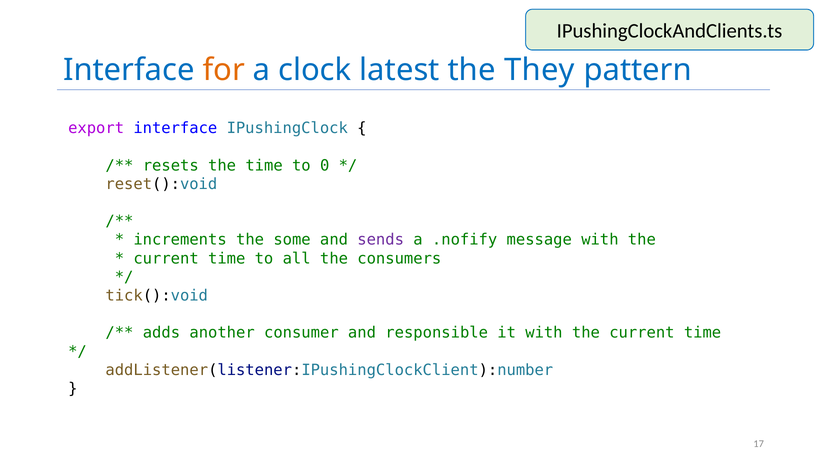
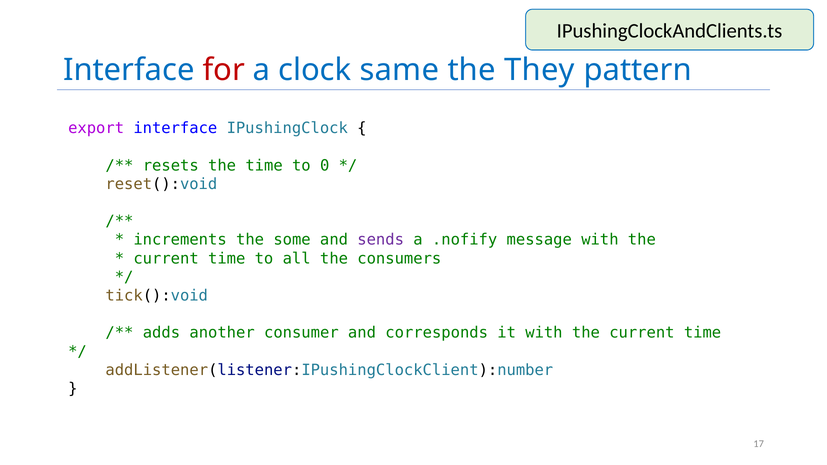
for colour: orange -> red (224, 70)
latest: latest -> same (399, 70)
responsible: responsible -> corresponds (437, 333)
